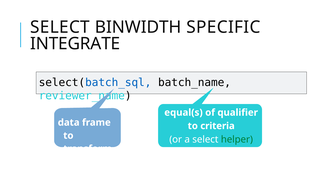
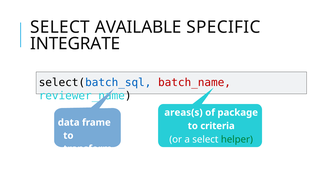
BINWIDTH: BINWIDTH -> AVAILABLE (138, 27)
batch_name colour: black -> red (195, 82)
equal(s: equal(s -> areas(s (183, 112)
qualifier: qualifier -> package (238, 112)
